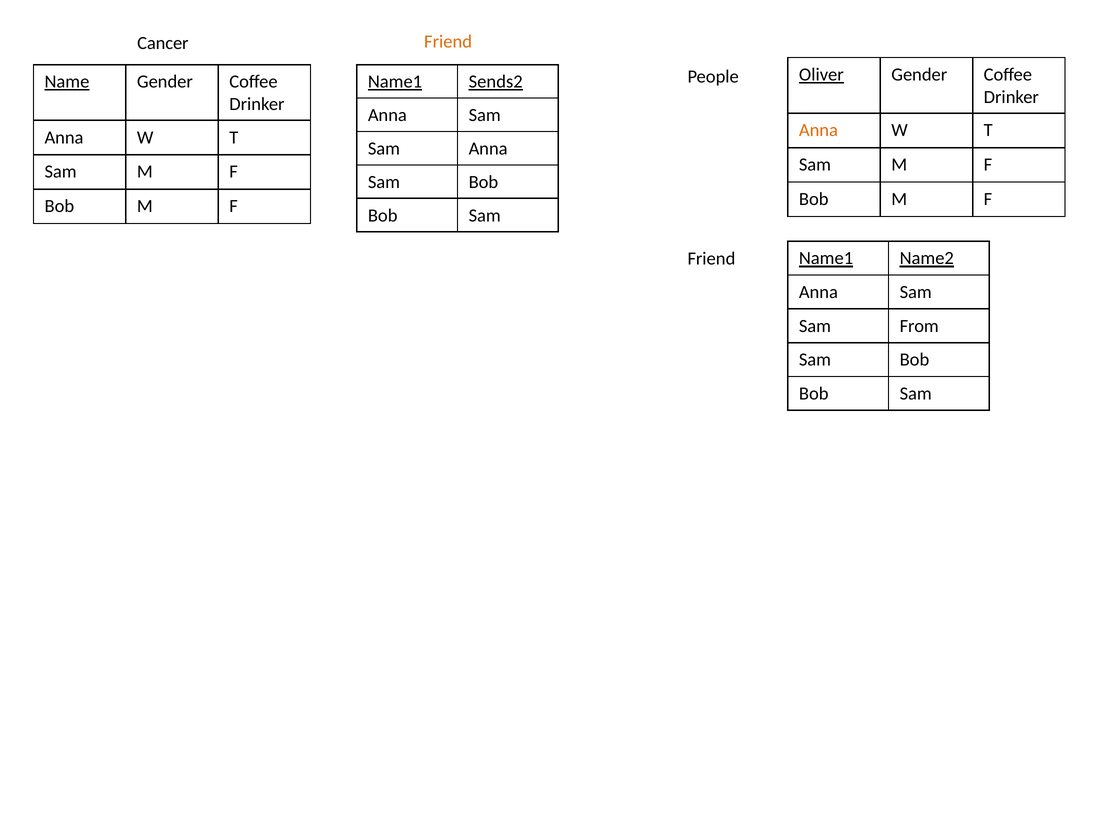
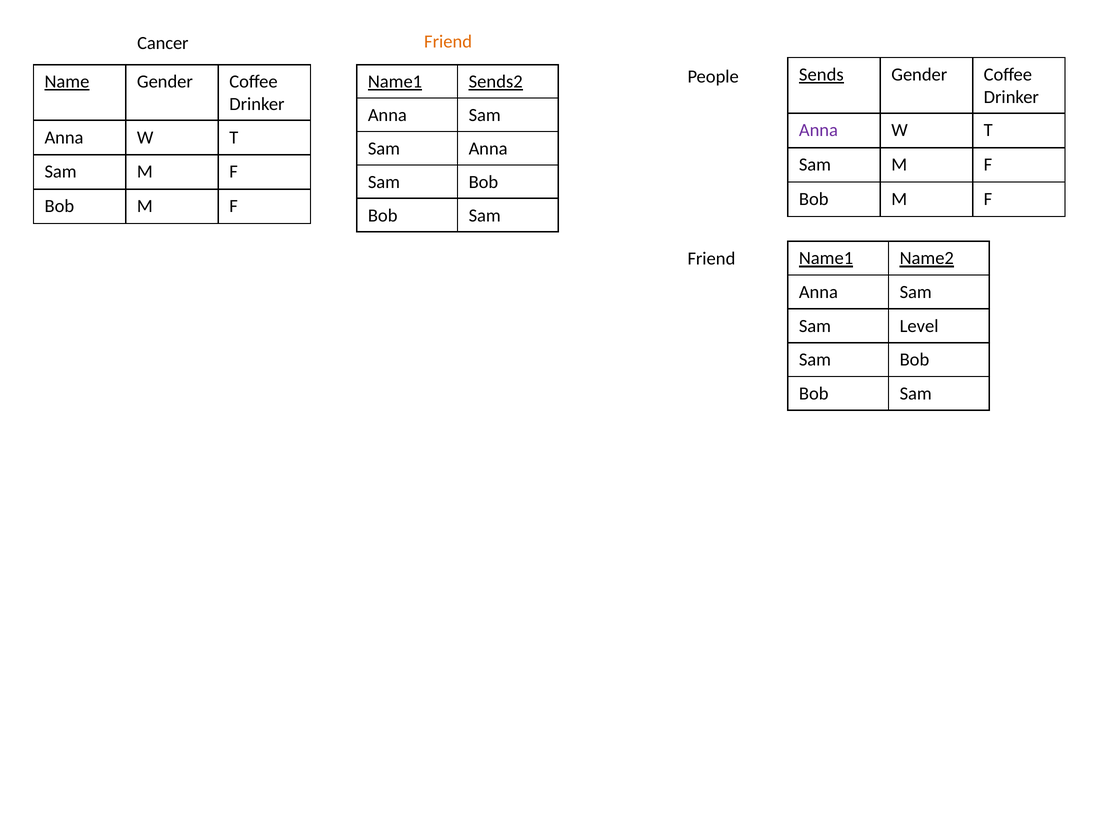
Oliver: Oliver -> Sends (821, 75)
Anna colour: orange -> purple (818, 130)
From: From -> Level (919, 326)
